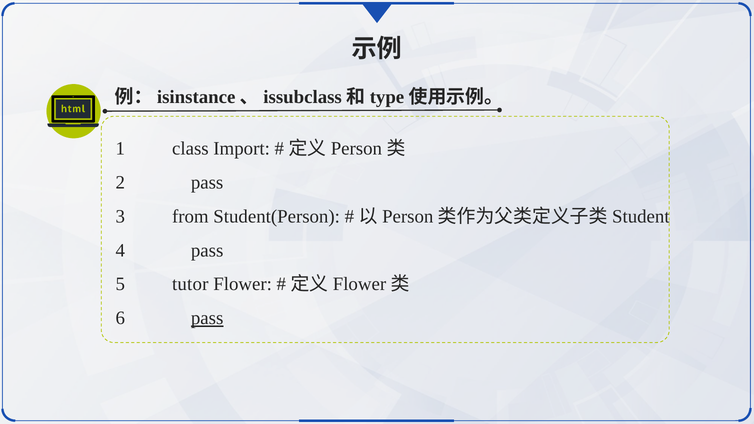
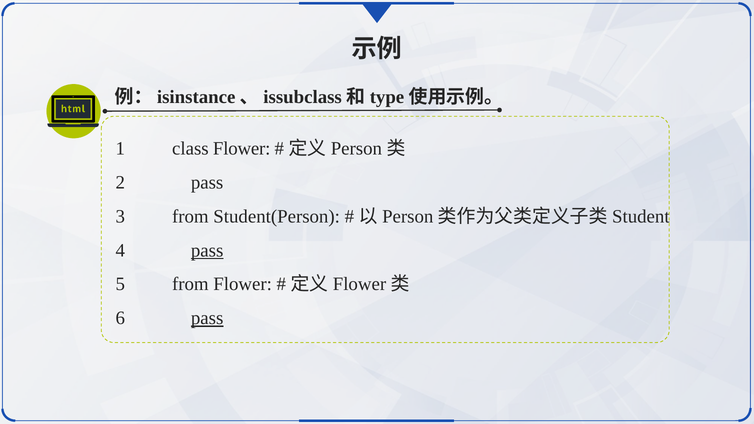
class Import: Import -> Flower (242, 149)
pass underline: none -> present (207, 250)
5 tutor: tutor -> from (190, 284)
